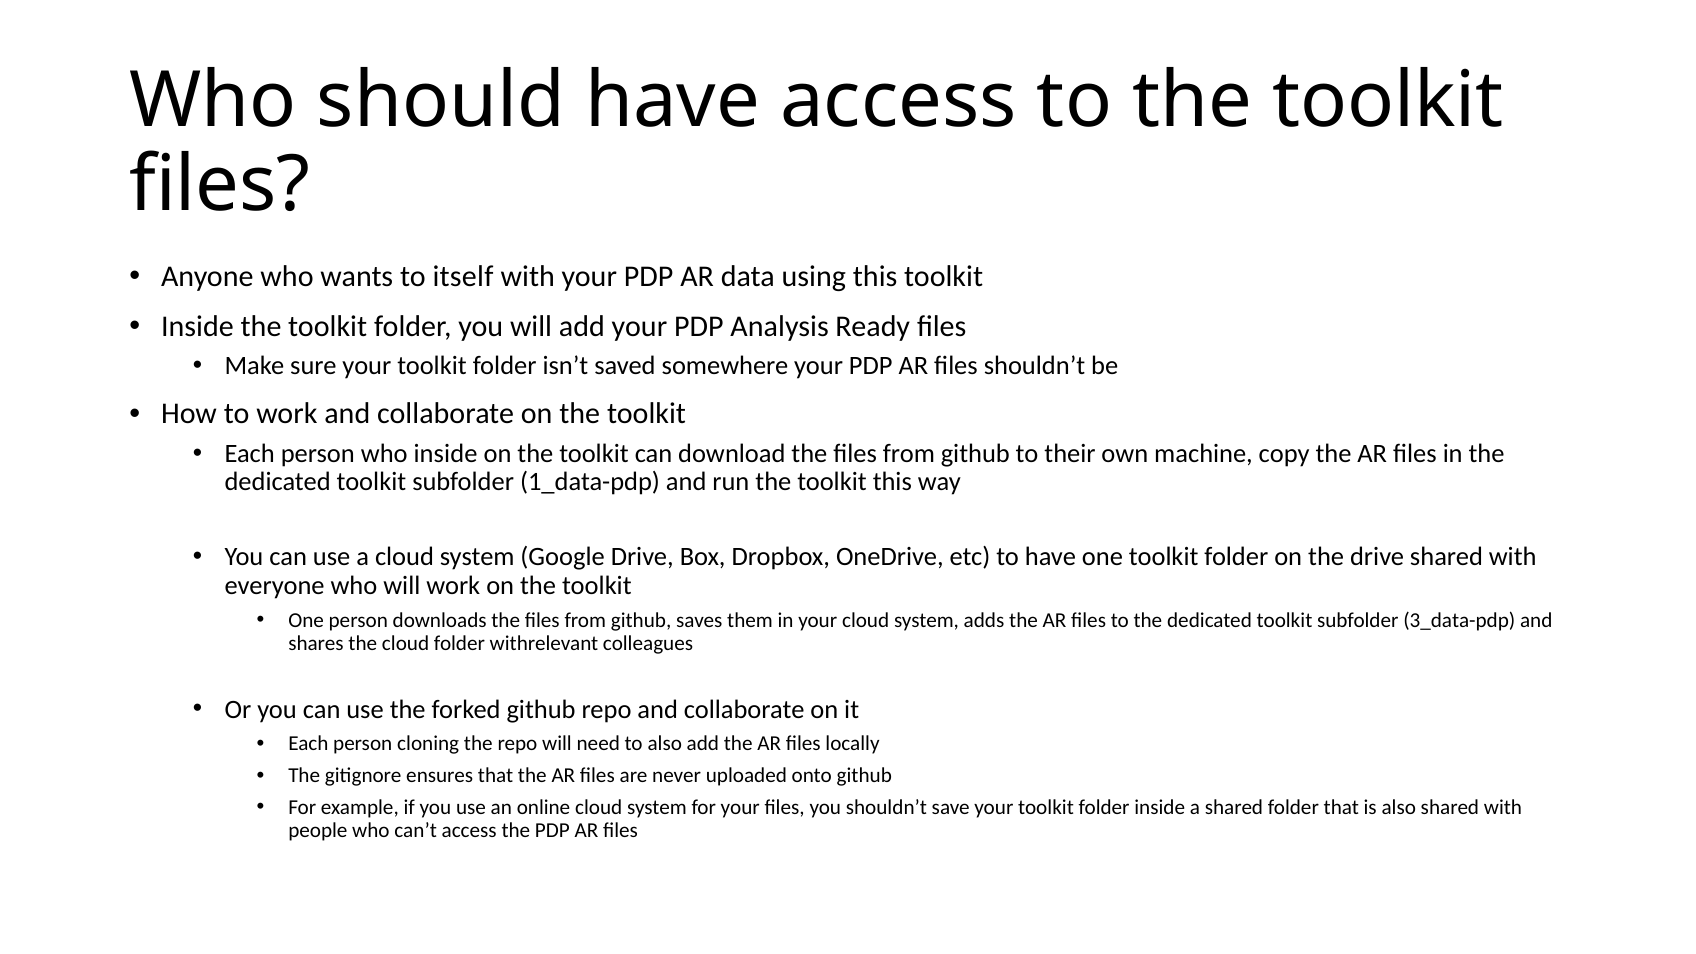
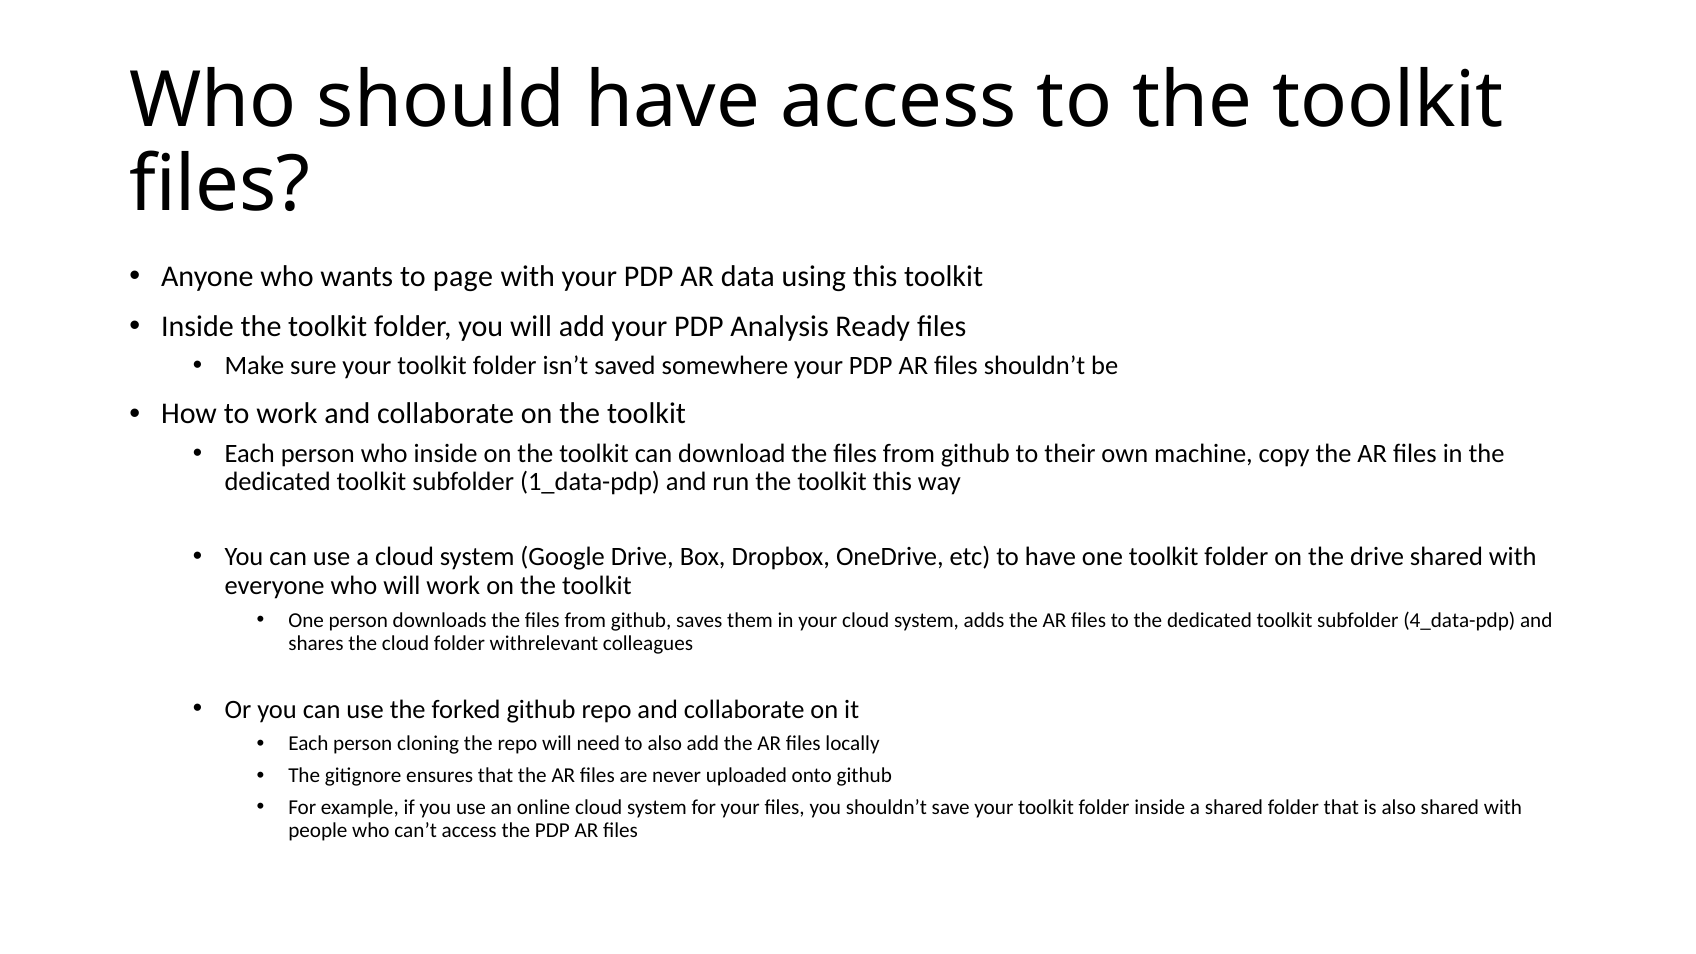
itself: itself -> page (463, 276)
3_data-pdp: 3_data-pdp -> 4_data-pdp (1459, 620)
